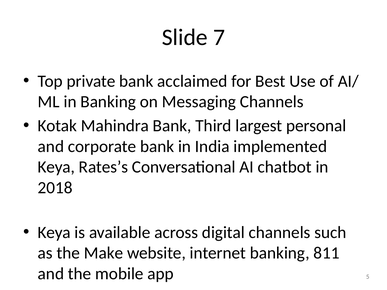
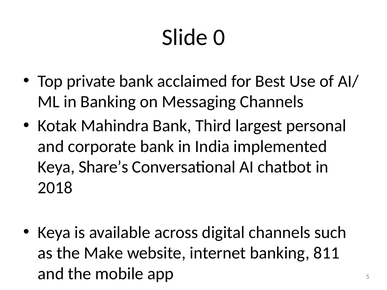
7: 7 -> 0 (219, 37)
Rates’s: Rates’s -> Share’s (103, 167)
